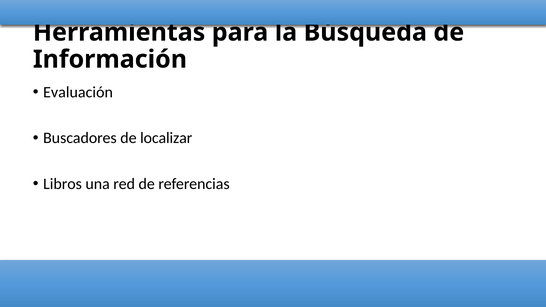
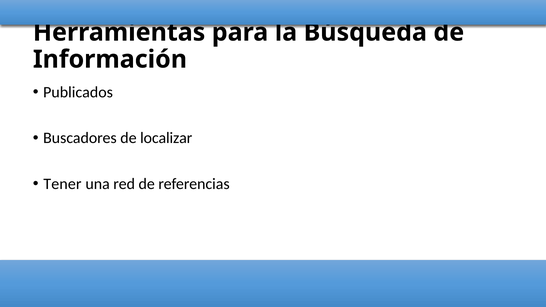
Evaluación: Evaluación -> Publicados (78, 92)
Libros: Libros -> Tener (62, 184)
